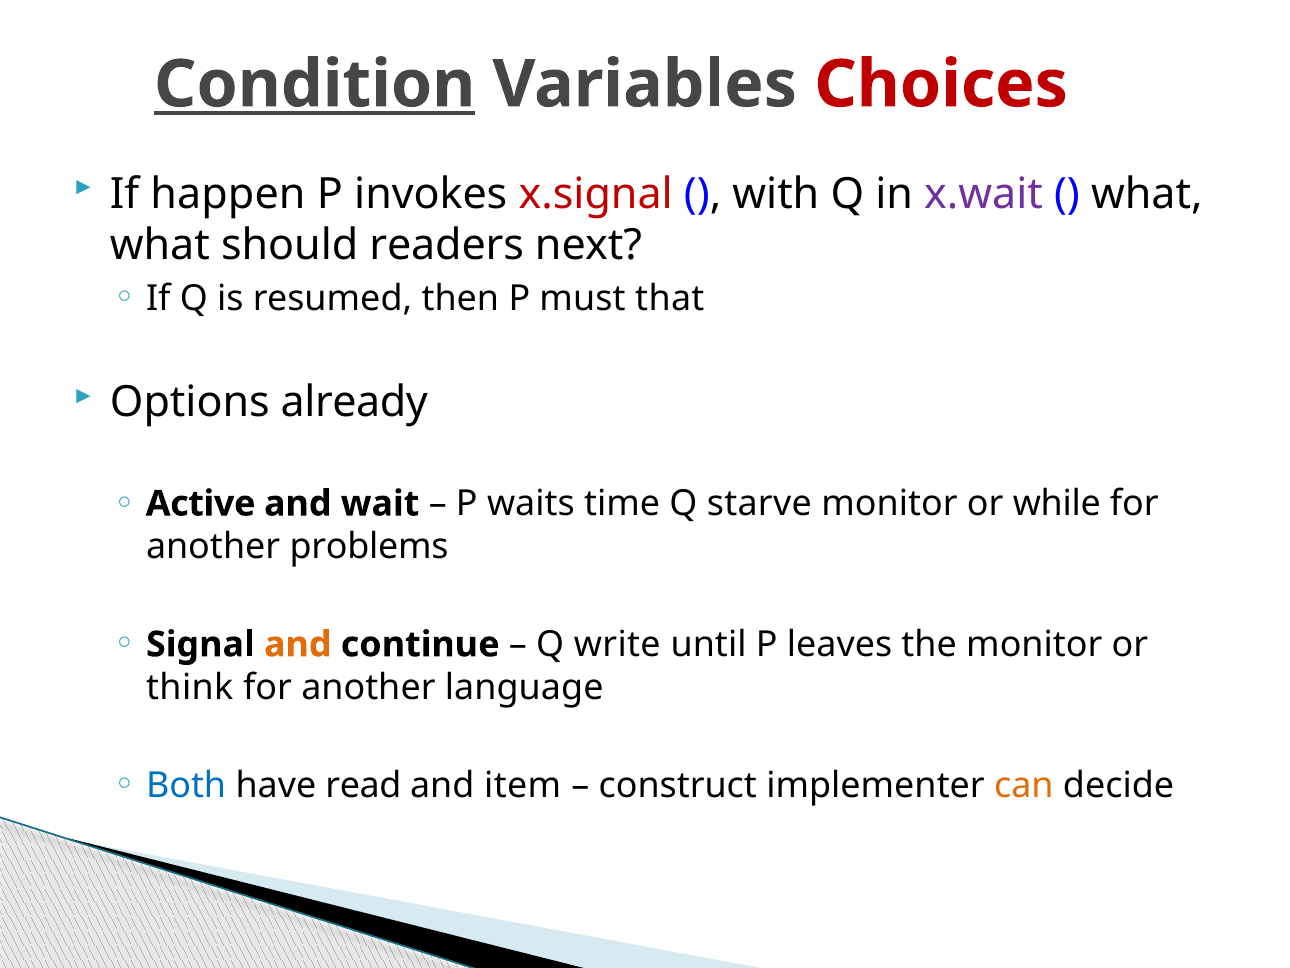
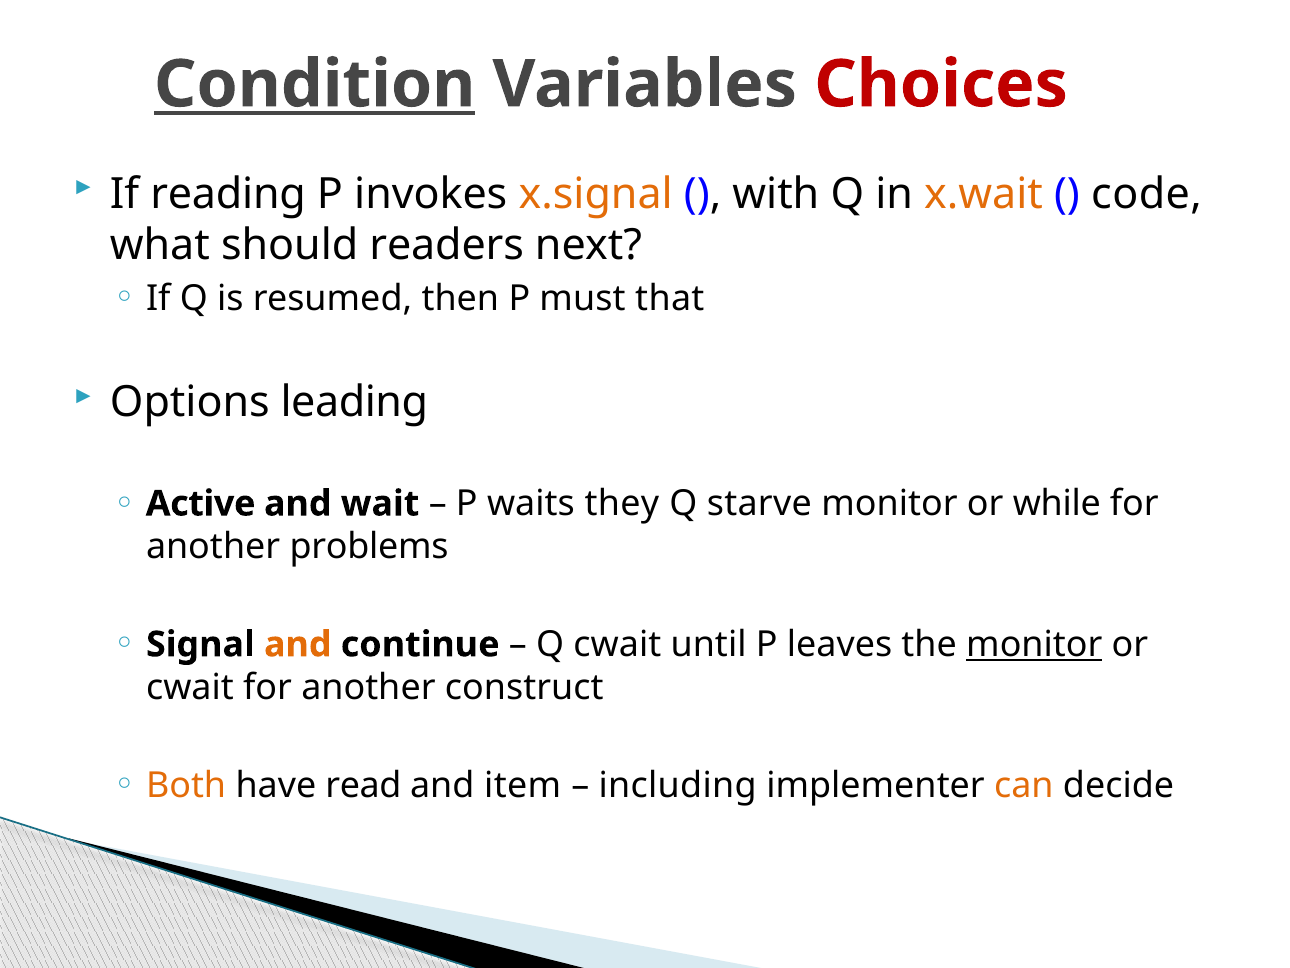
happen: happen -> reading (228, 194)
x.signal colour: red -> orange (596, 194)
x.wait colour: purple -> orange (984, 194)
what: what -> code (1147, 194)
already: already -> leading (354, 402)
time: time -> they (622, 503)
Q write: write -> cwait (617, 644)
monitor underline: none -> present (1034, 644)
think: think -> cwait (190, 687)
language: language -> construct (524, 687)
Both colour: blue -> orange (186, 785)
construct: construct -> including (678, 785)
